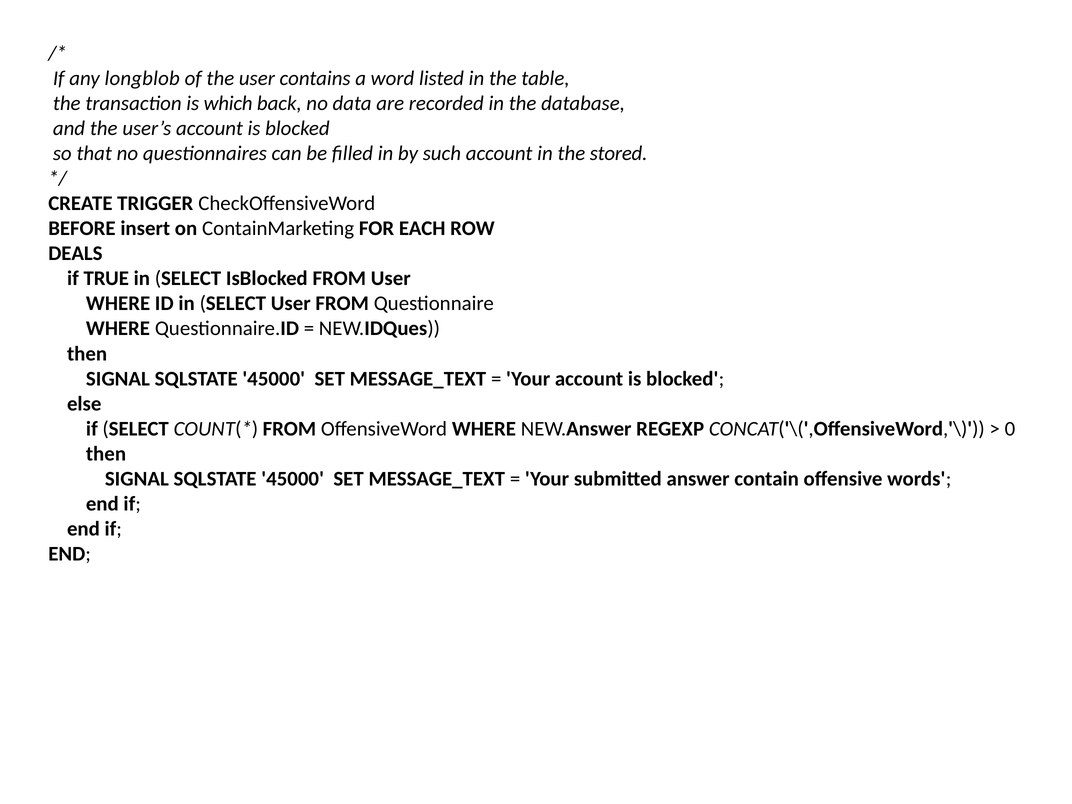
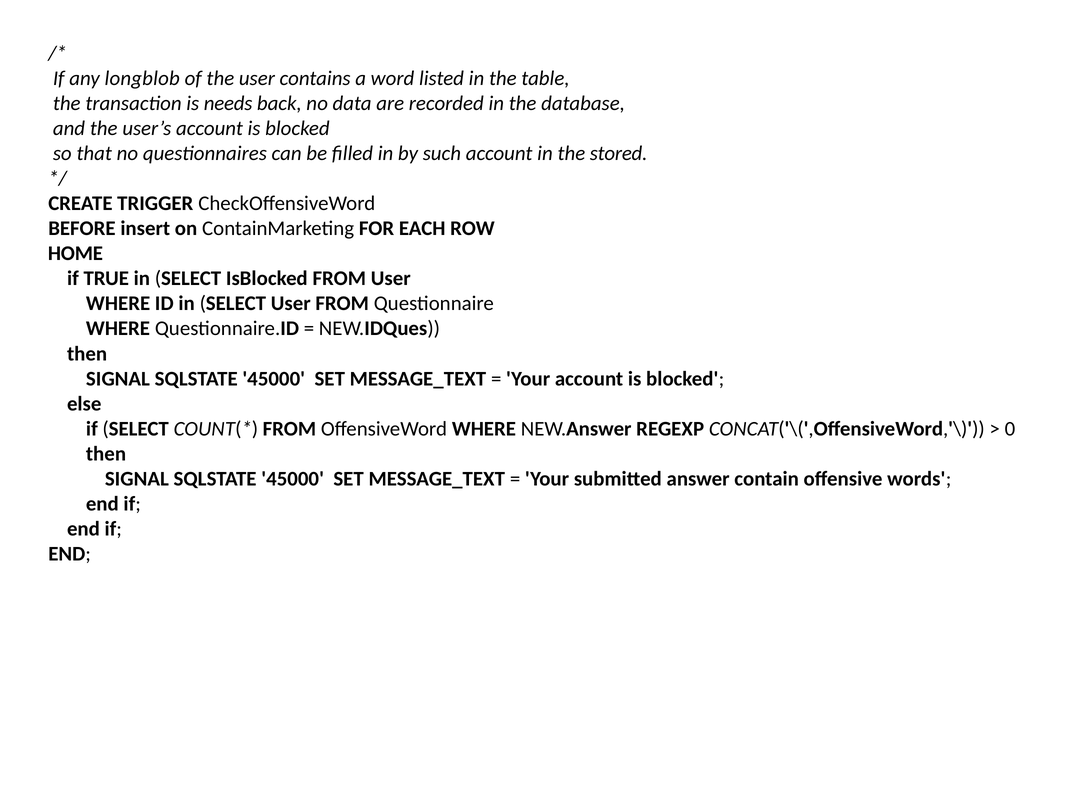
which: which -> needs (228, 103)
DEALS: DEALS -> HOME (75, 254)
